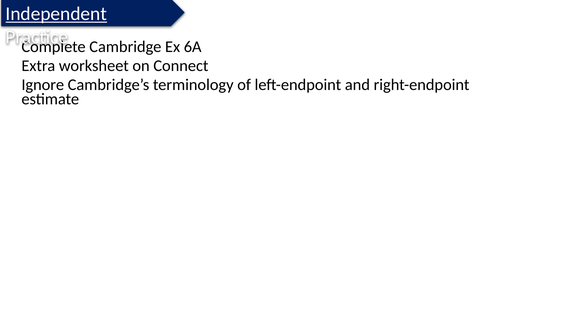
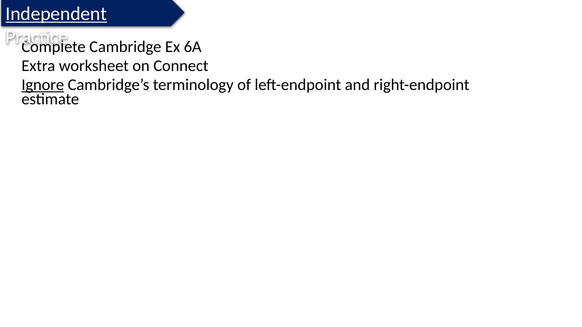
Ignore underline: none -> present (43, 85)
